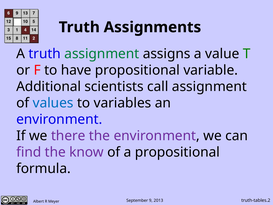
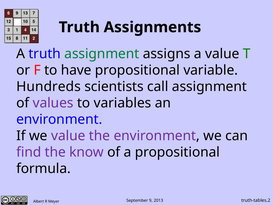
Additional: Additional -> Hundreds (49, 86)
values colour: blue -> purple (53, 103)
we there: there -> value (68, 136)
